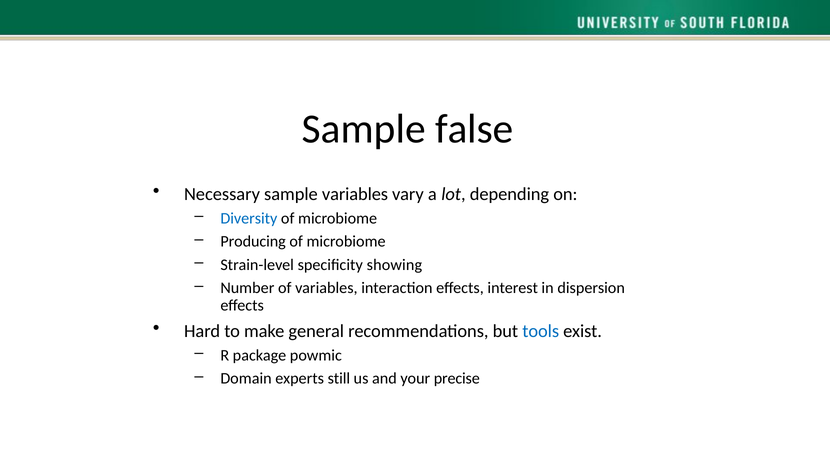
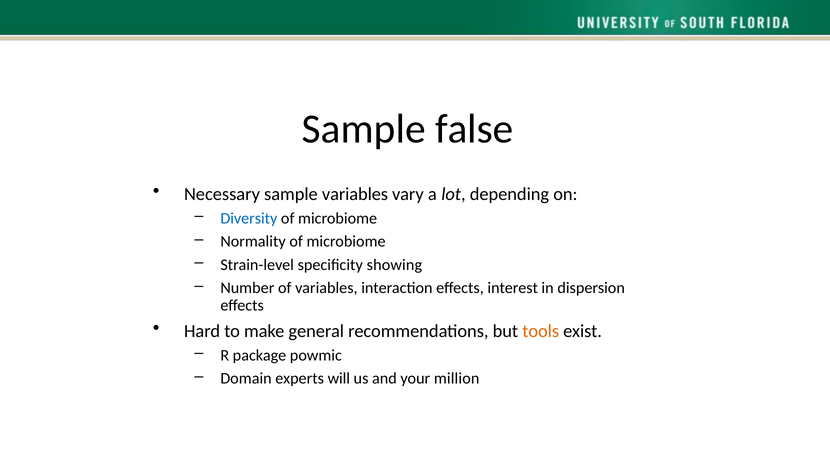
Producing: Producing -> Normality (253, 241)
tools colour: blue -> orange (541, 331)
still: still -> will (339, 378)
precise: precise -> million (457, 378)
